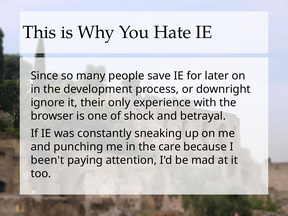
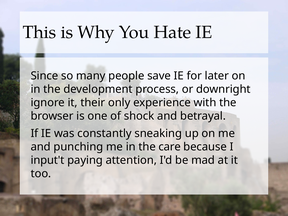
been't: been't -> input't (48, 160)
